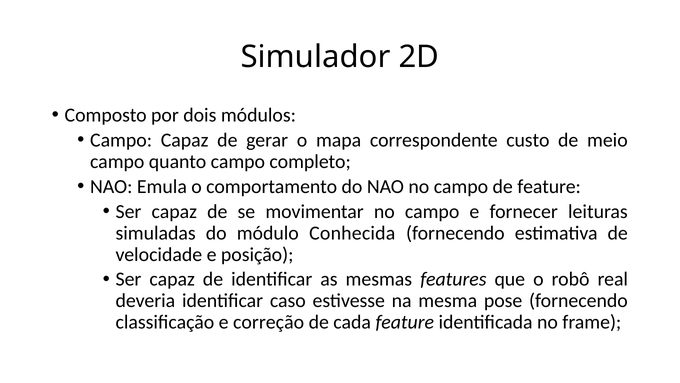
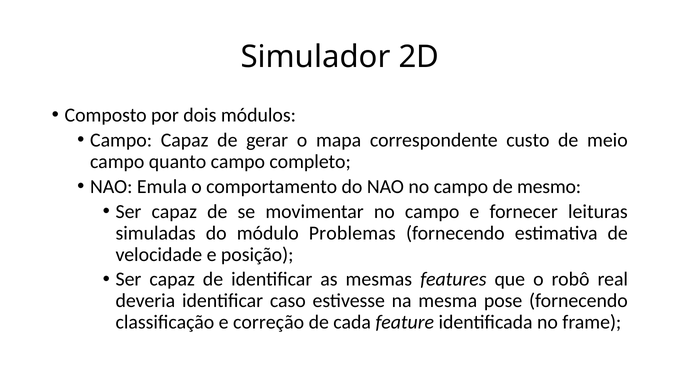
de feature: feature -> mesmo (549, 186)
Conhecida: Conhecida -> Problemas (352, 233)
